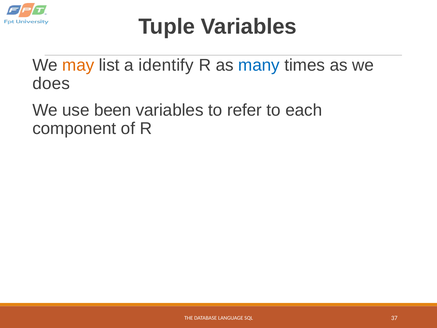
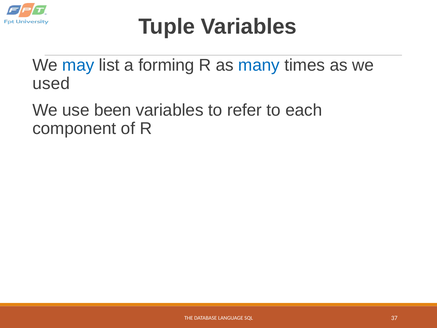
may colour: orange -> blue (78, 65)
identify: identify -> forming (166, 65)
does: does -> used (51, 83)
